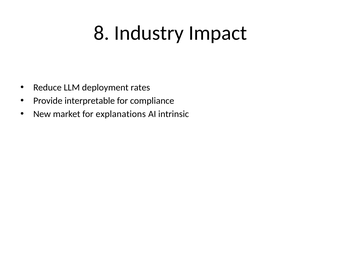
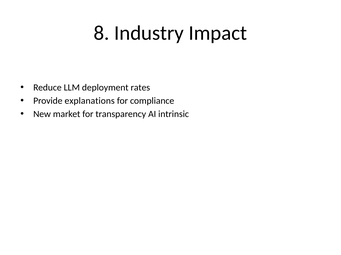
interpretable: interpretable -> explanations (90, 101)
explanations: explanations -> transparency (121, 114)
